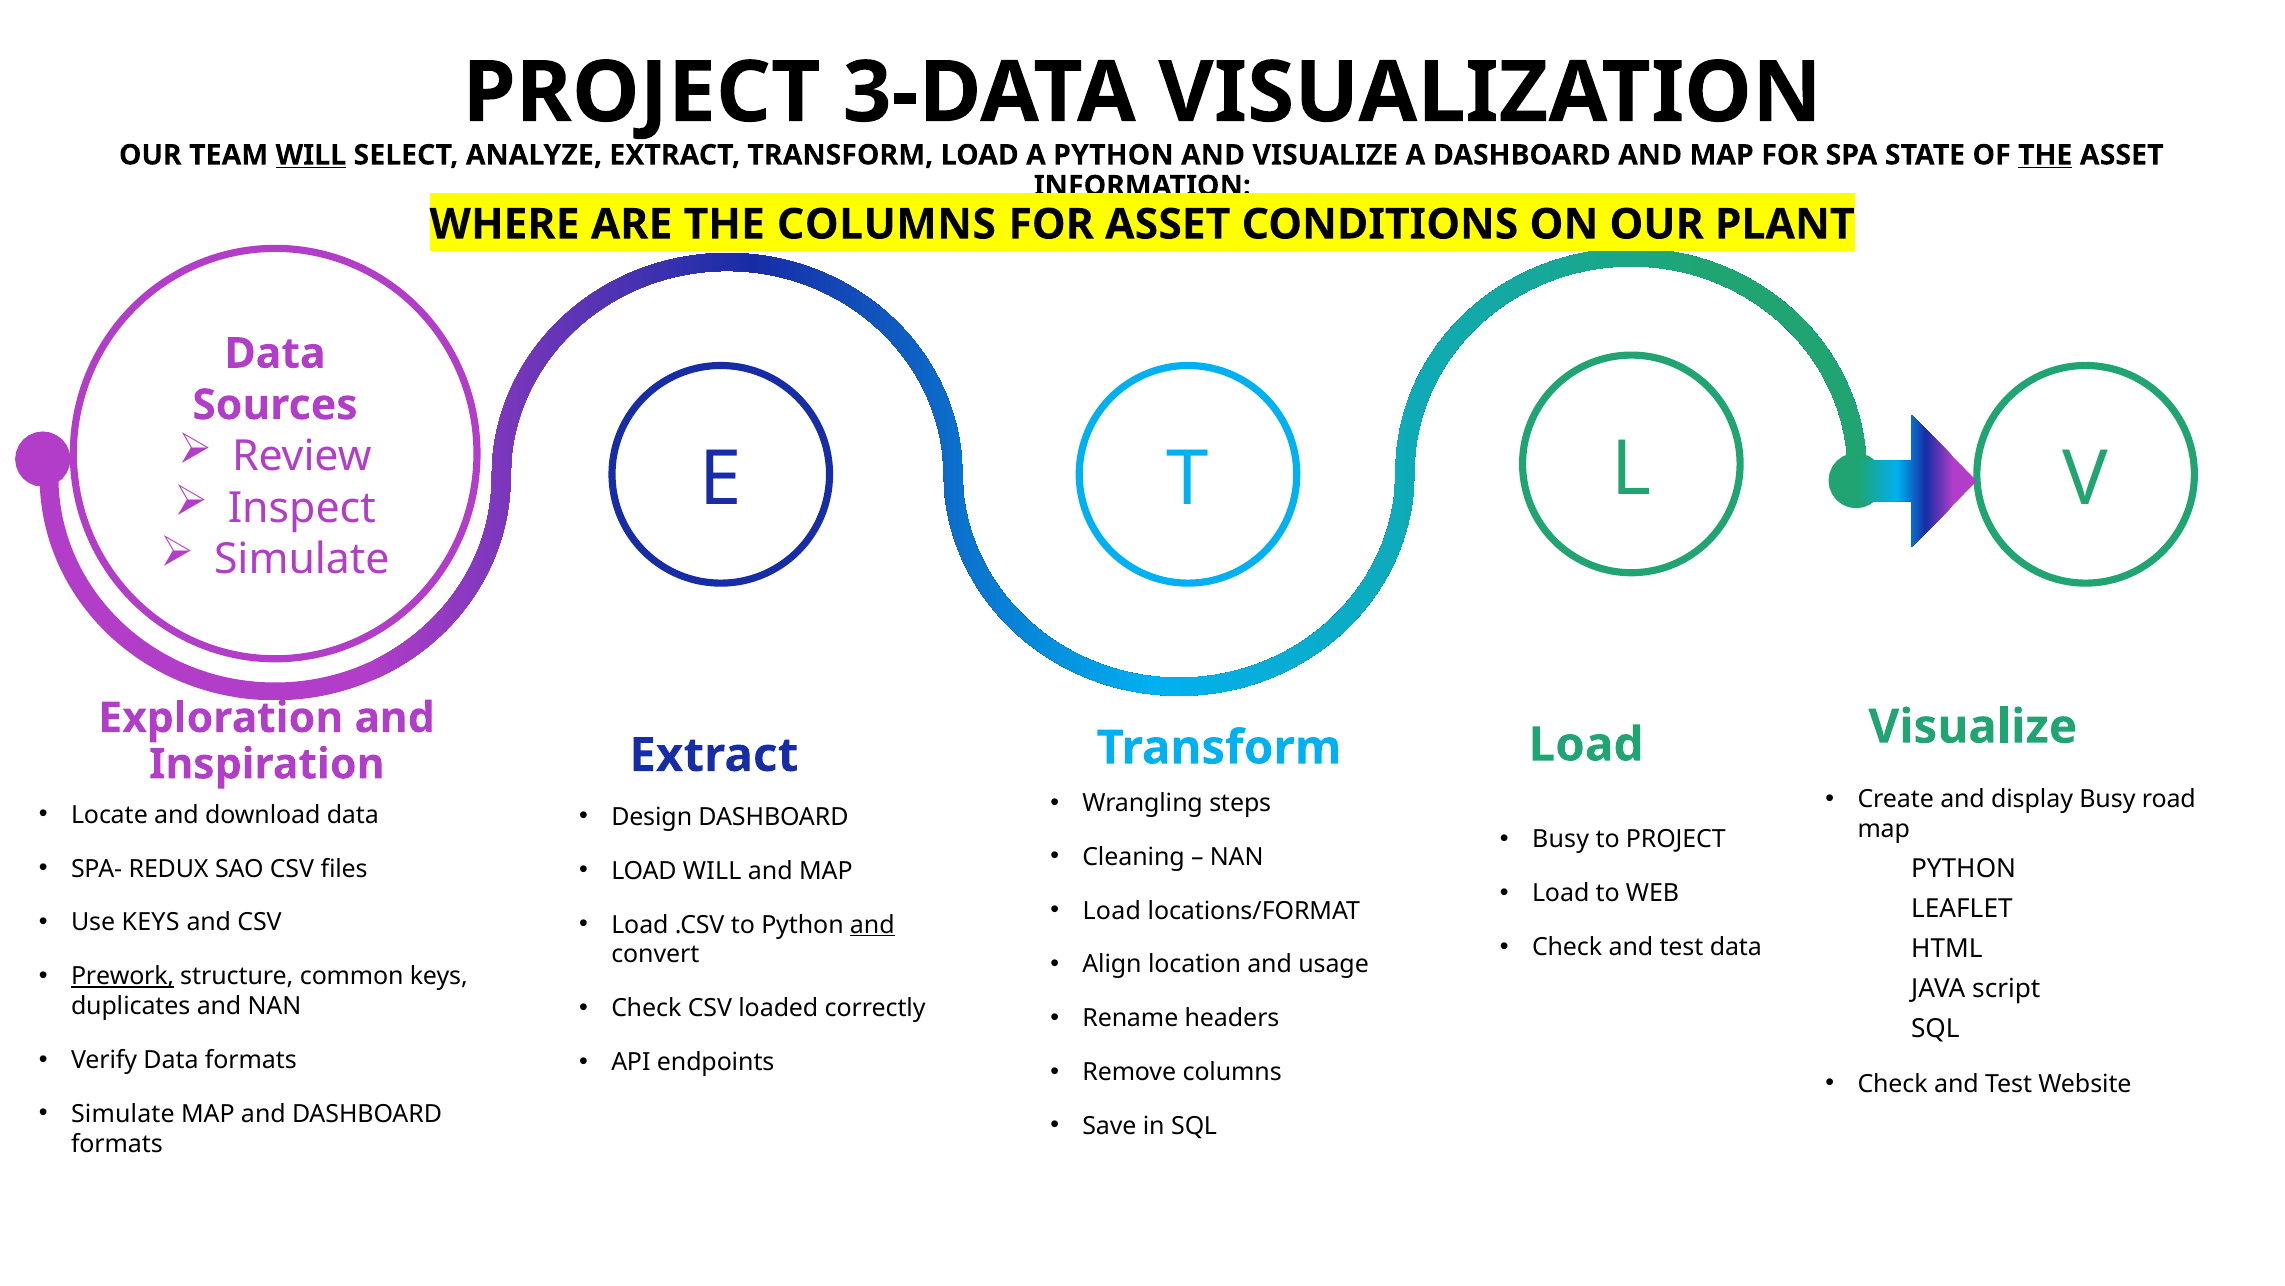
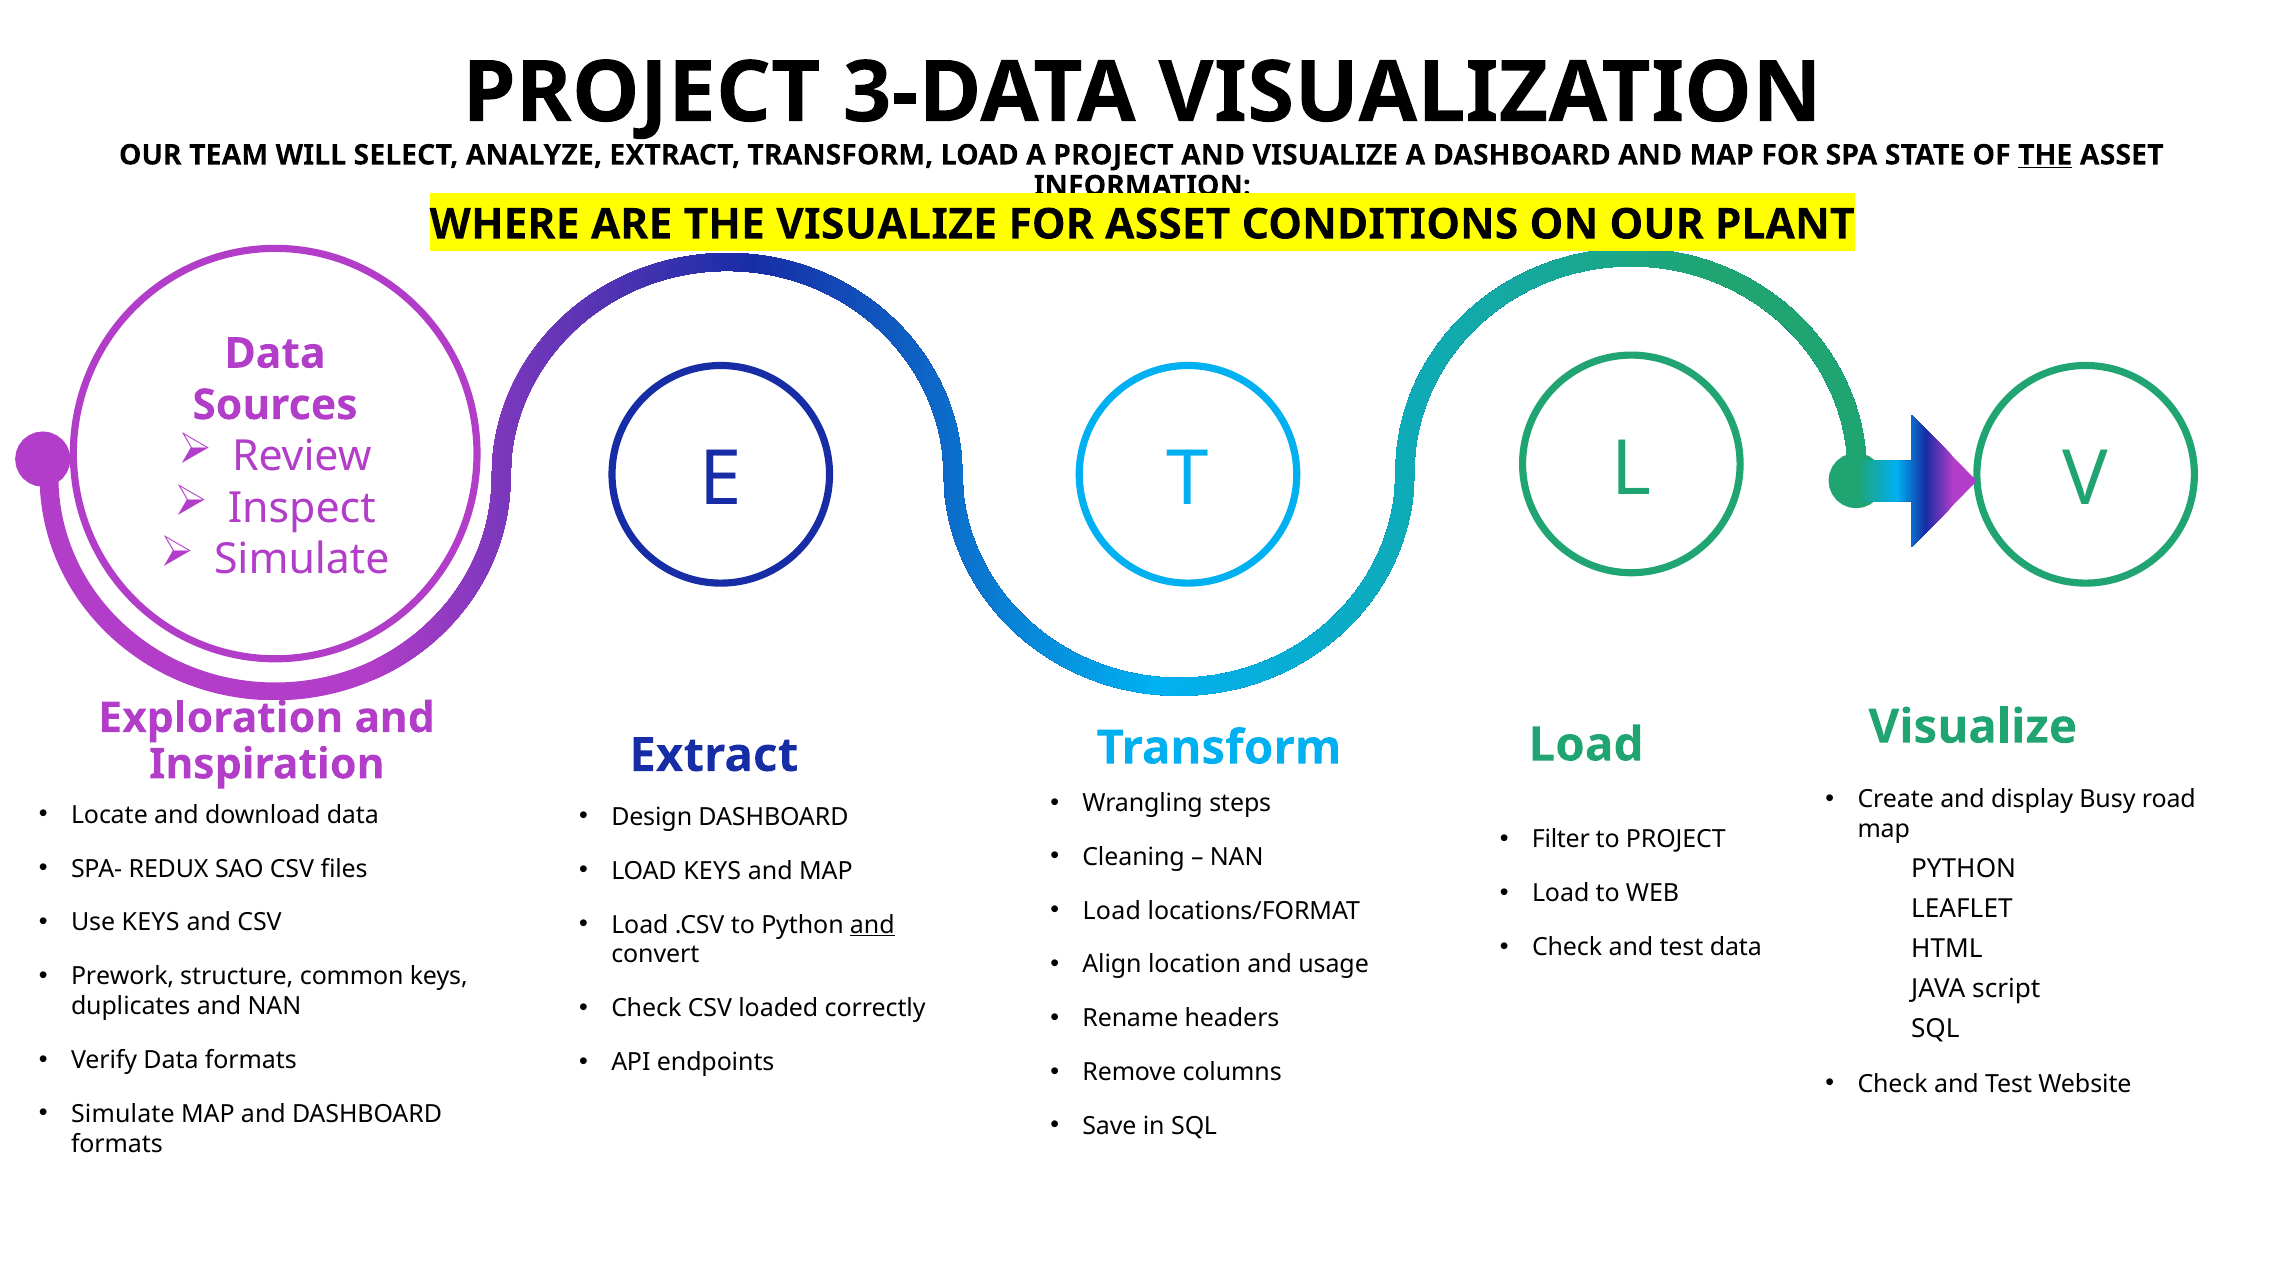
WILL underline: present -> none (311, 155)
PYTHON: PYTHON -> PROJECT (1113, 155)
THE COLUMNS: COLUMNS -> VISUALIZE (887, 224)
Busy: Busy -> Filter (1561, 839)
LOAD WILL: WILL -> KEYS (712, 870)
Prework underline: present -> none (123, 976)
